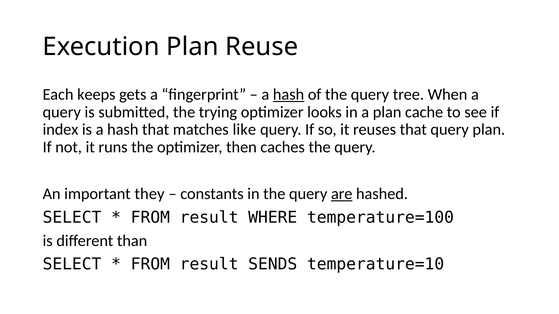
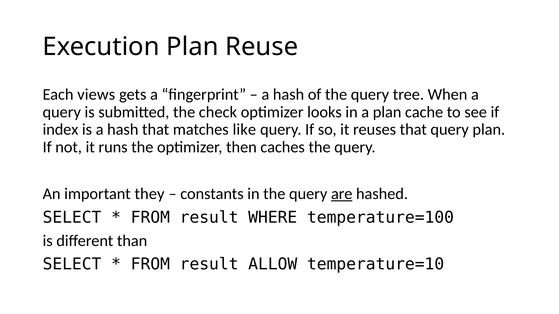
keeps: keeps -> views (96, 95)
hash underline: present -> none (289, 95)
trying: trying -> check (218, 112)
SENDS: SENDS -> ALLOW (273, 265)
